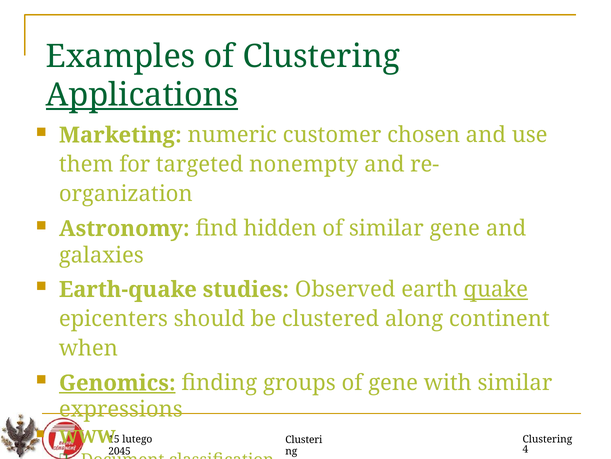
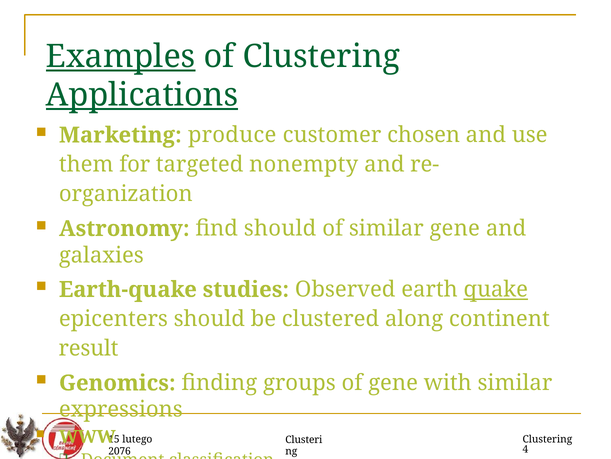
Examples underline: none -> present (121, 56)
numeric: numeric -> produce (232, 135)
find hidden: hidden -> should (280, 229)
when: when -> result (89, 348)
Genomics underline: present -> none (117, 383)
2045: 2045 -> 2076 (120, 451)
